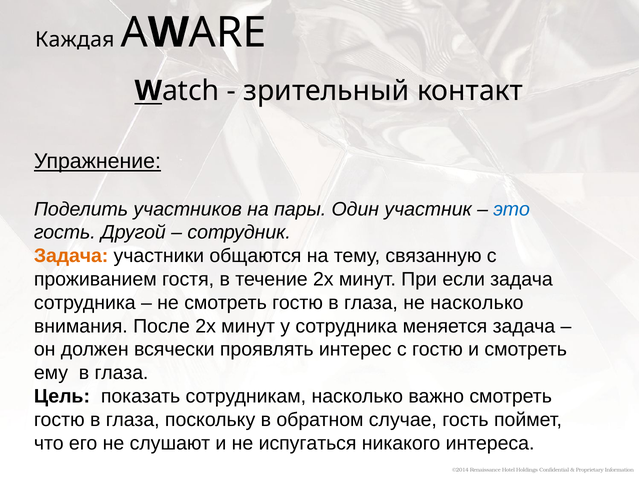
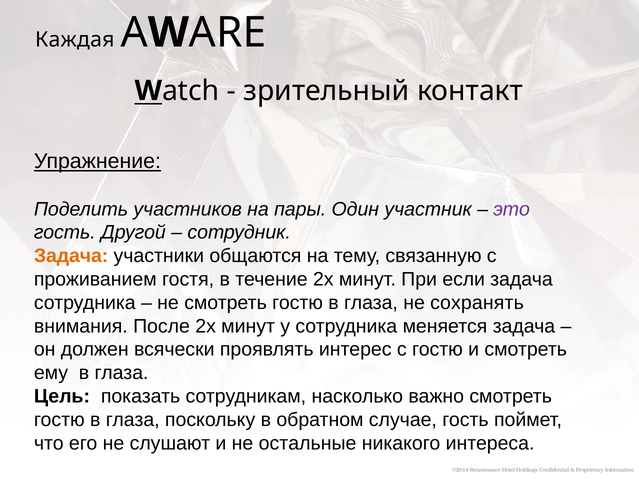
это colour: blue -> purple (512, 209)
не насколько: насколько -> сохранять (477, 303)
испугаться: испугаться -> остальные (308, 443)
